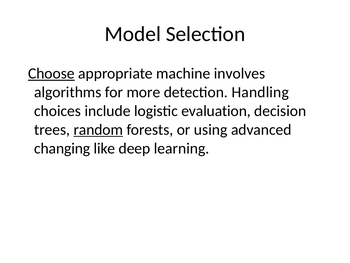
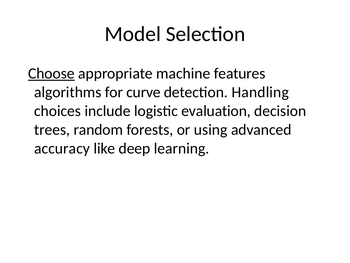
involves: involves -> features (240, 73)
more: more -> curve (143, 92)
random underline: present -> none (98, 129)
changing: changing -> accuracy (62, 148)
